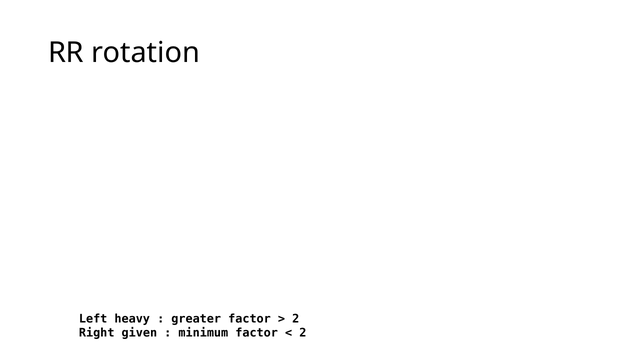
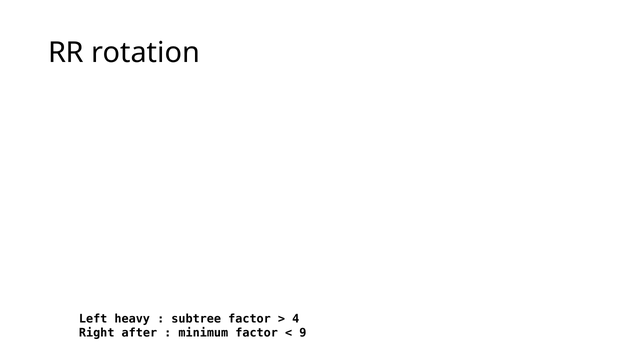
greater: greater -> subtree (196, 319)
2: 2 -> 4 (296, 319)
given: given -> after (139, 333)
2: 2 -> 9 (303, 333)
